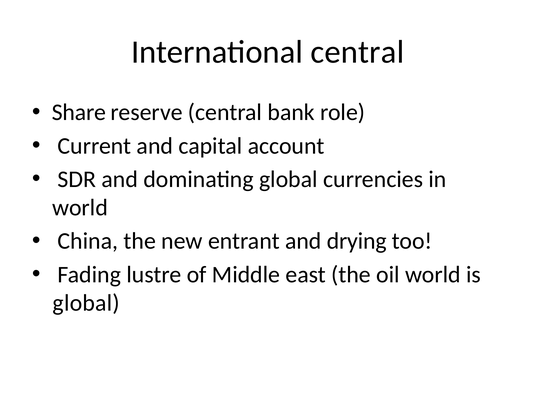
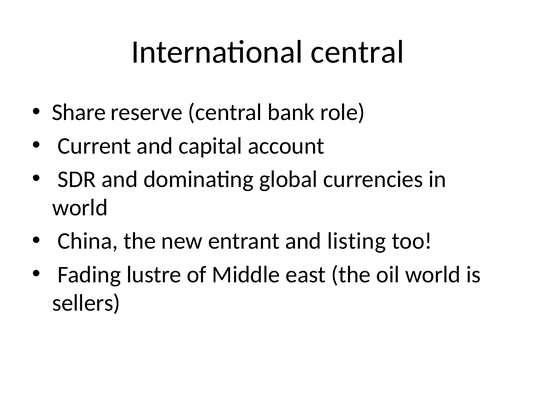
drying: drying -> listing (357, 241)
global: global -> sellers (86, 303)
